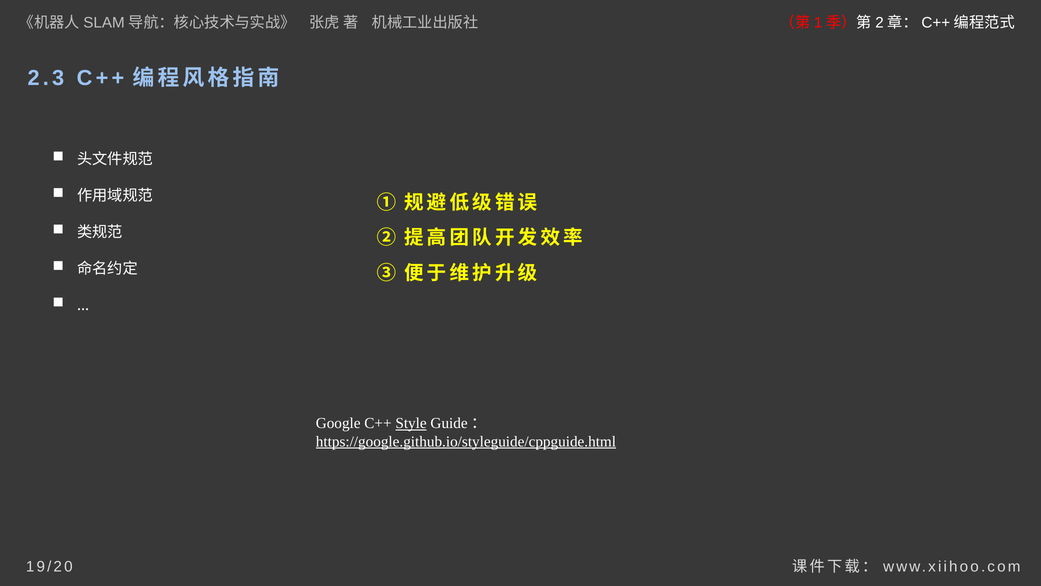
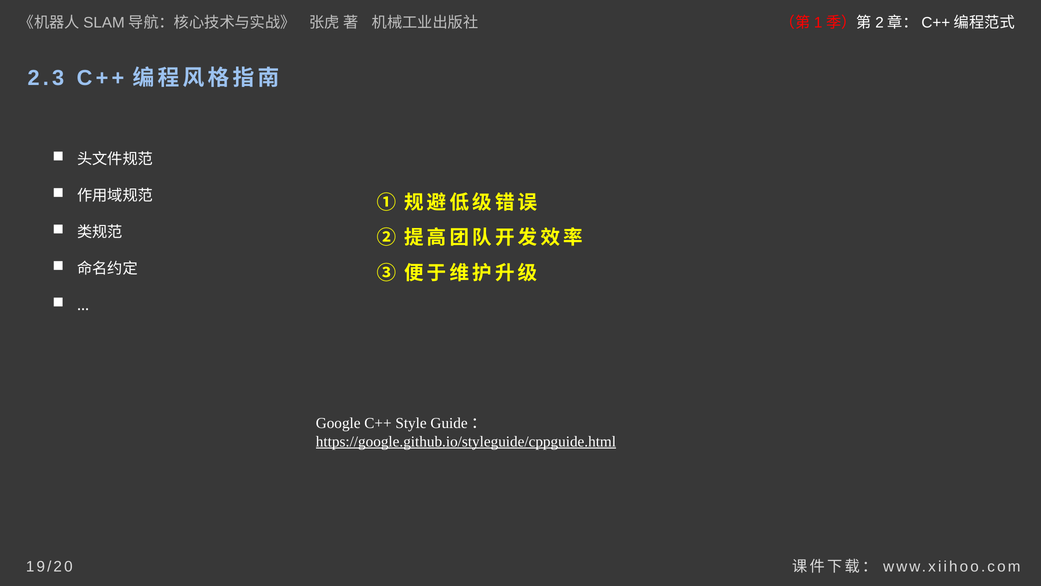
Style underline: present -> none (411, 423)
